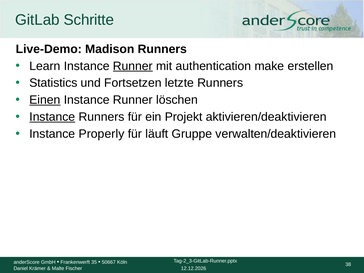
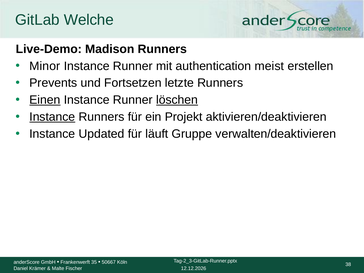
Schritte: Schritte -> Welche (89, 20)
Learn: Learn -> Minor (45, 66)
Runner underline: present -> none (133, 66)
make: make -> meist (269, 66)
Statistics: Statistics -> Prevents (53, 83)
löschen underline: none -> present (177, 100)
Properly: Properly -> Updated (102, 134)
